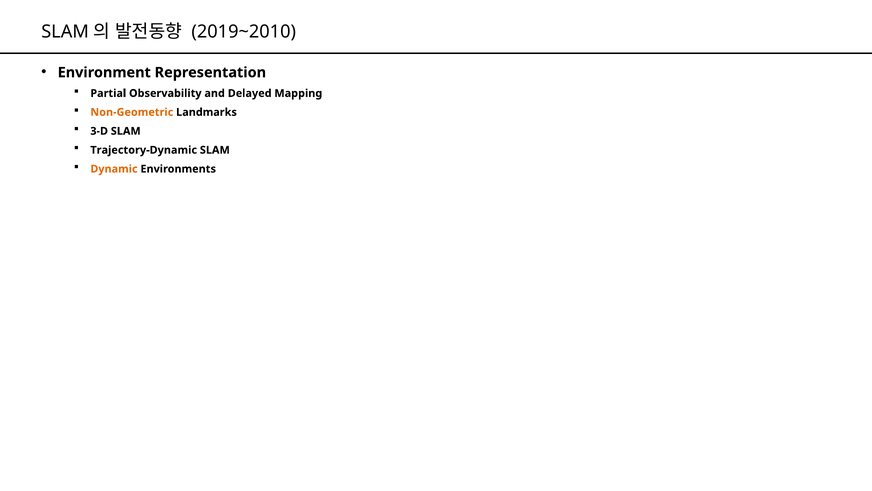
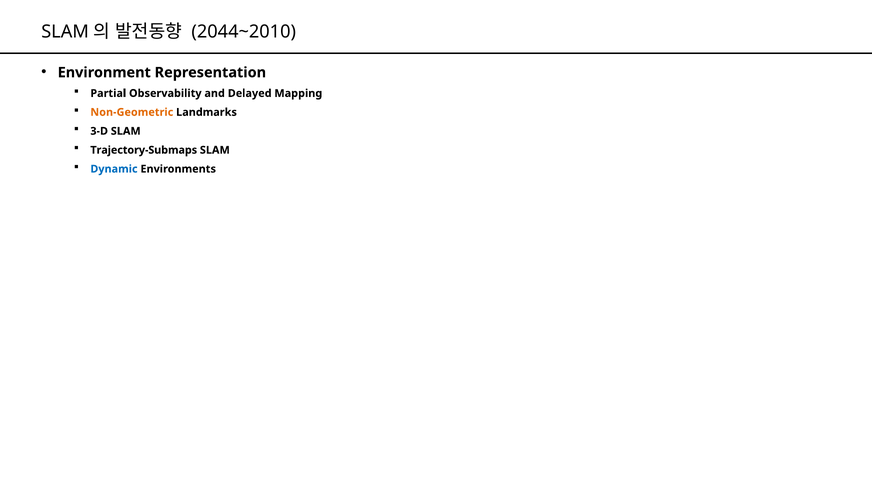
2019~2010: 2019~2010 -> 2044~2010 (244, 32)
Trajectory-Dynamic: Trajectory-Dynamic -> Trajectory-Submaps (144, 150)
Dynamic colour: orange -> blue (114, 169)
